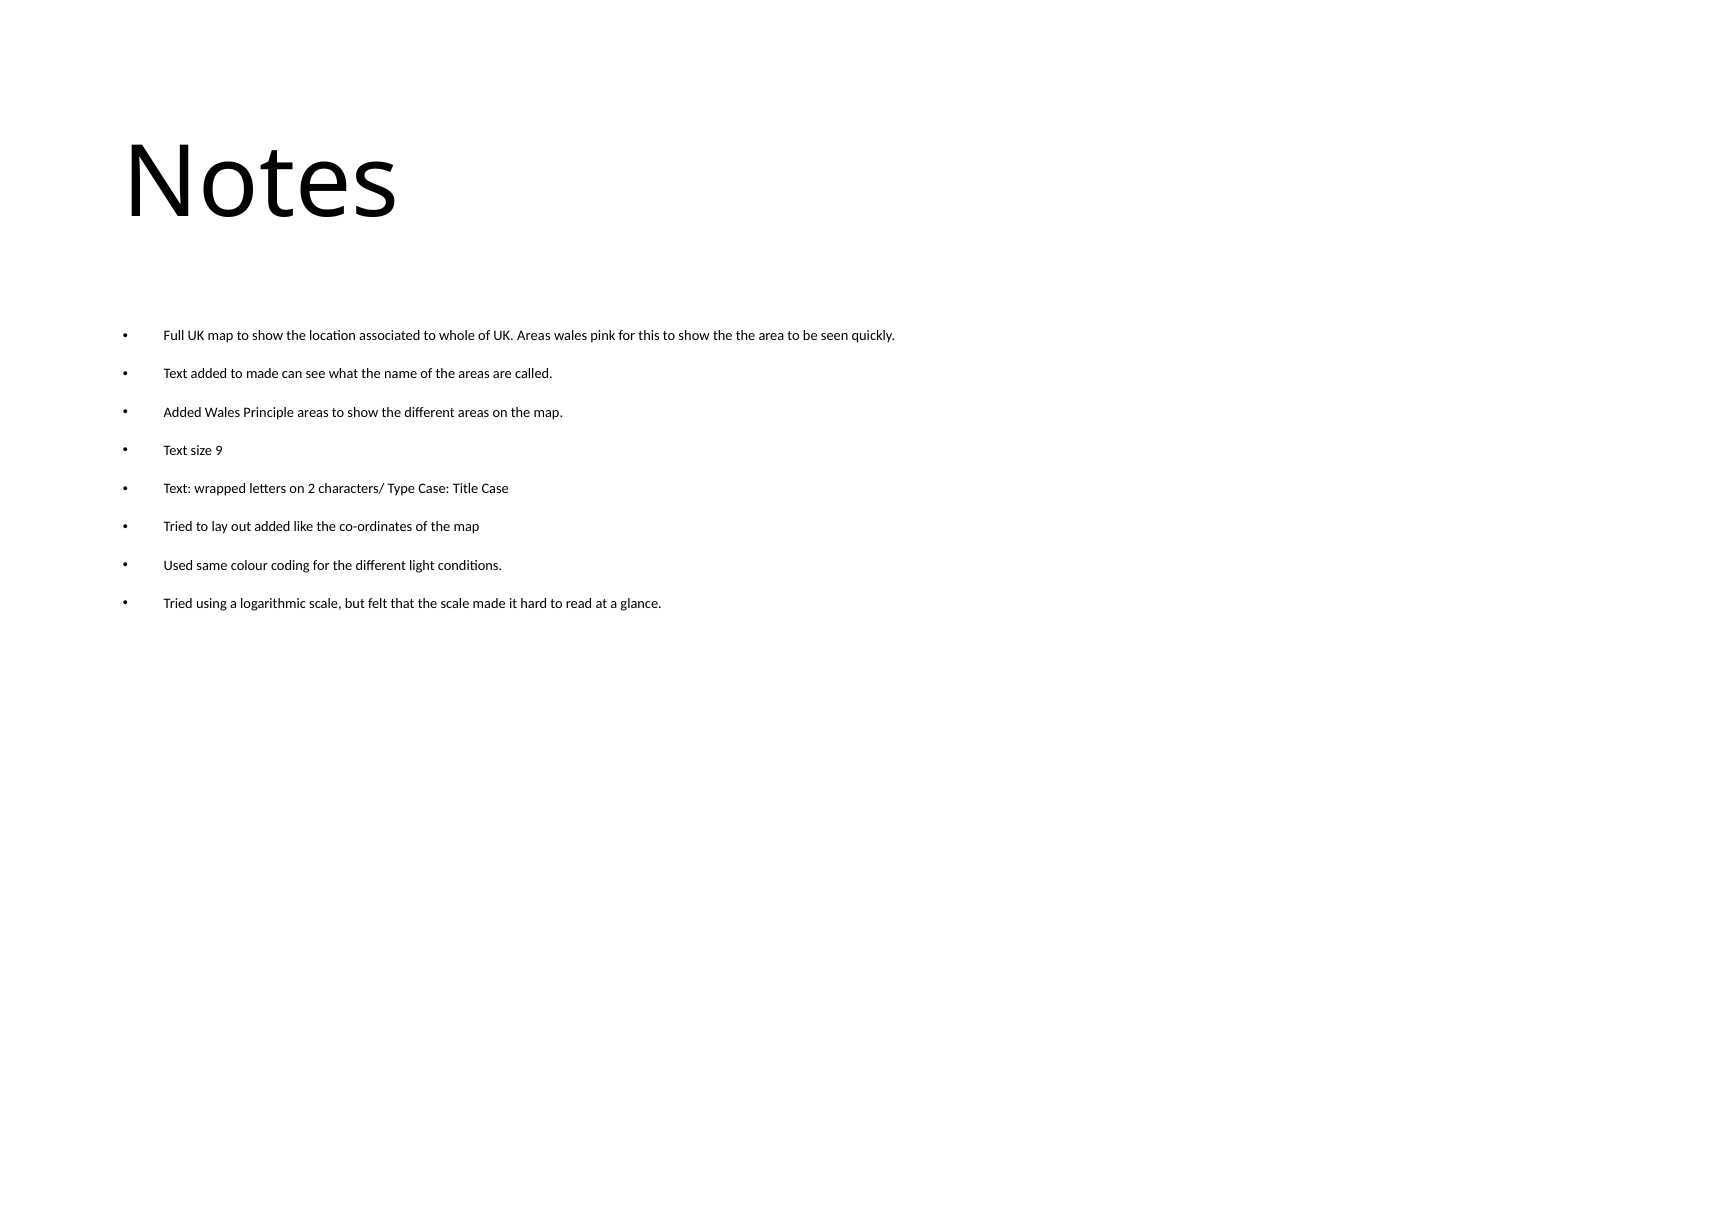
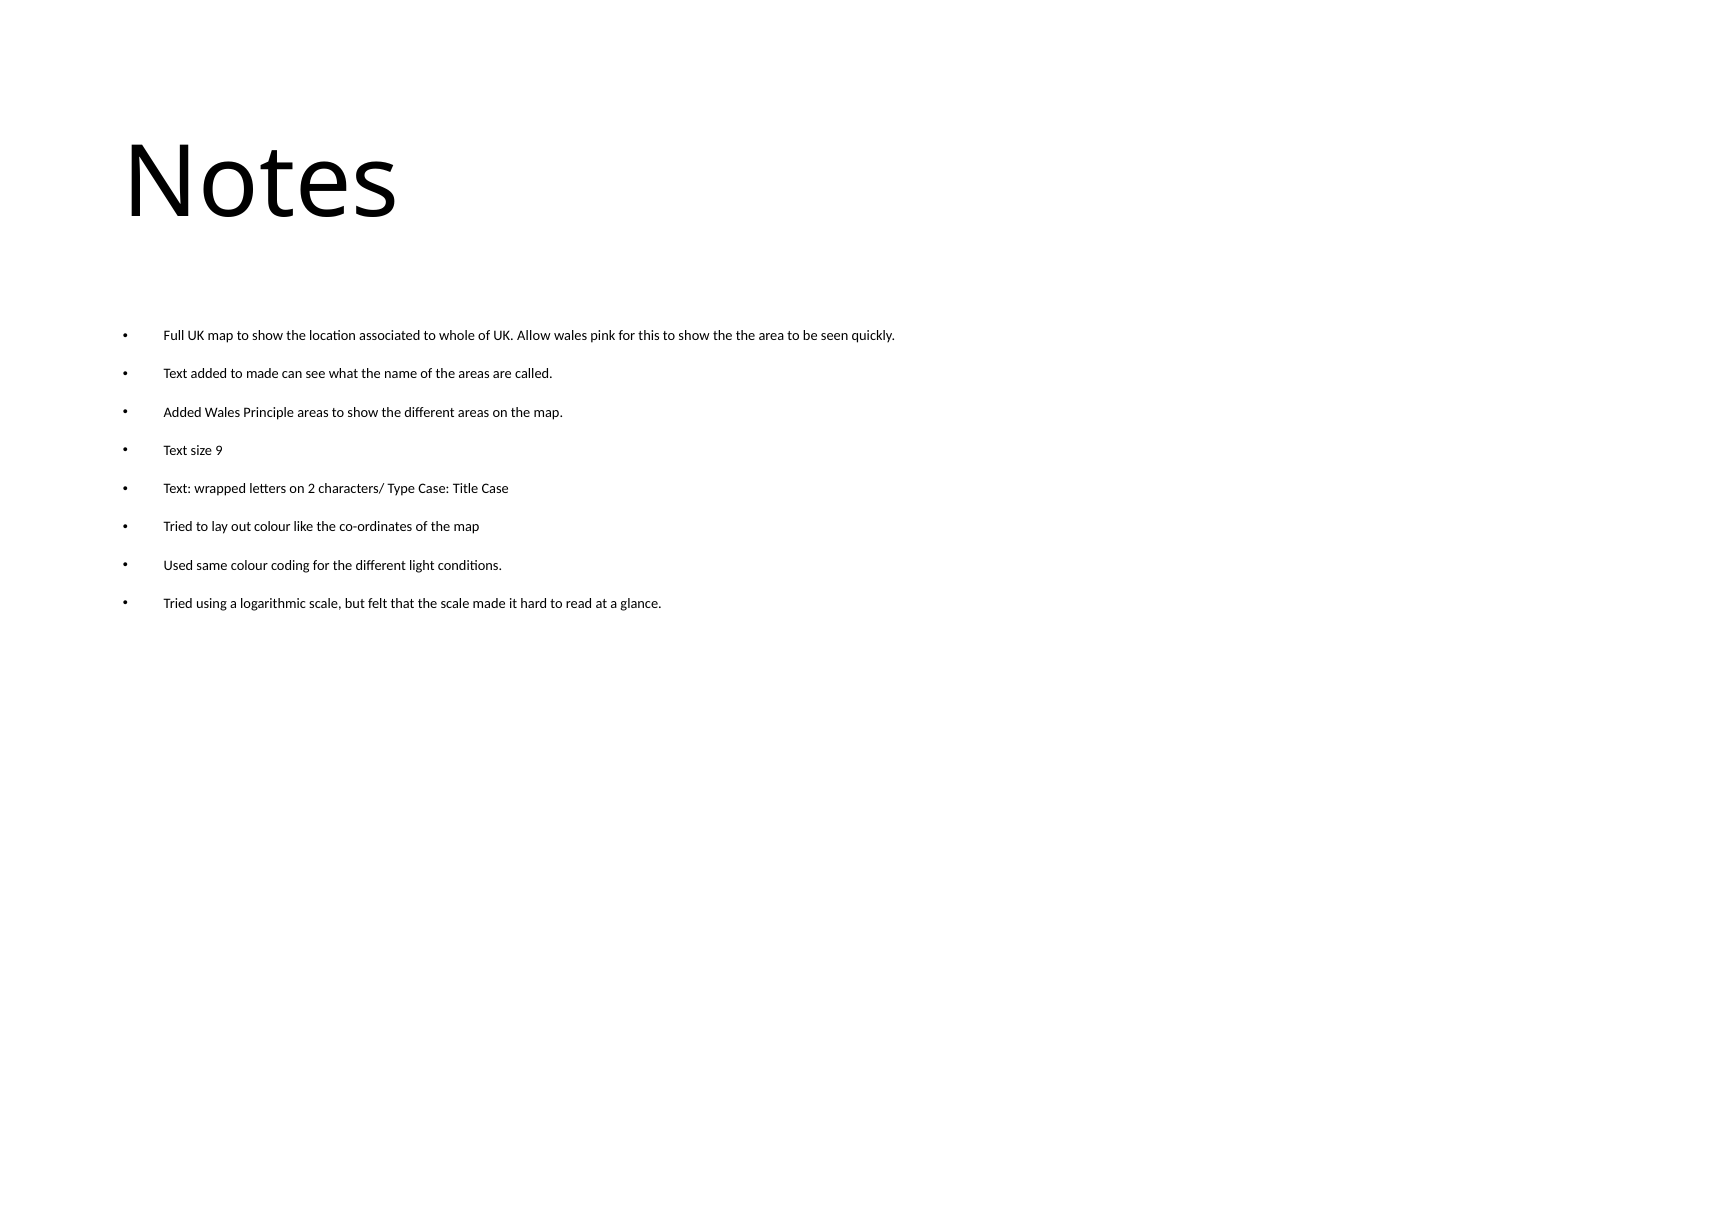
UK Areas: Areas -> Allow (534, 336)
out added: added -> colour (272, 527)
